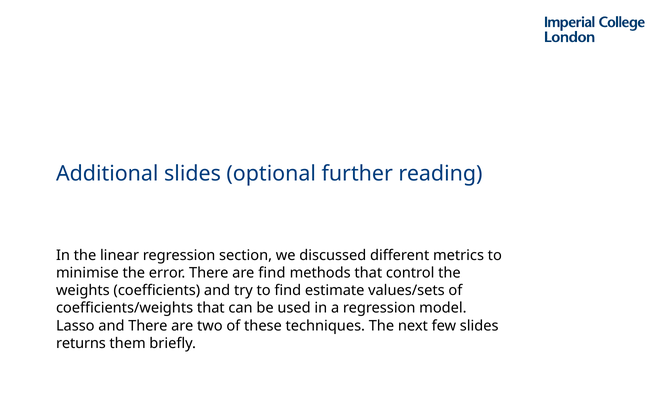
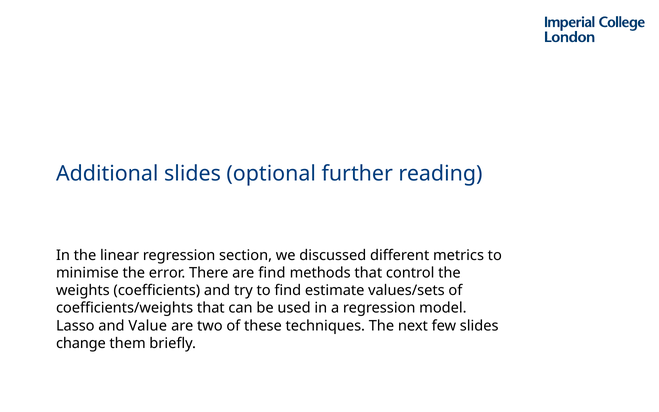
and There: There -> Value (148, 326)
returns: returns -> change (81, 343)
